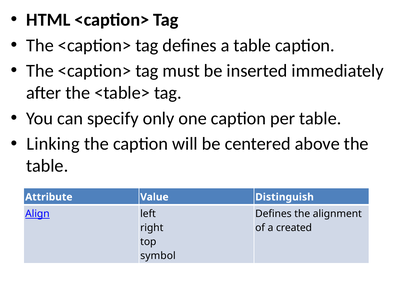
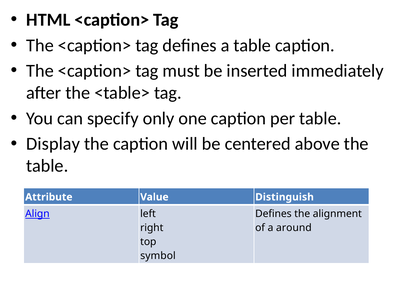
Linking: Linking -> Display (53, 144)
created: created -> around (294, 227)
